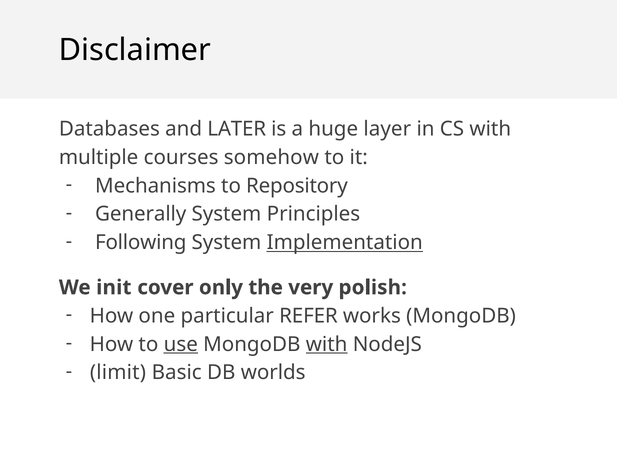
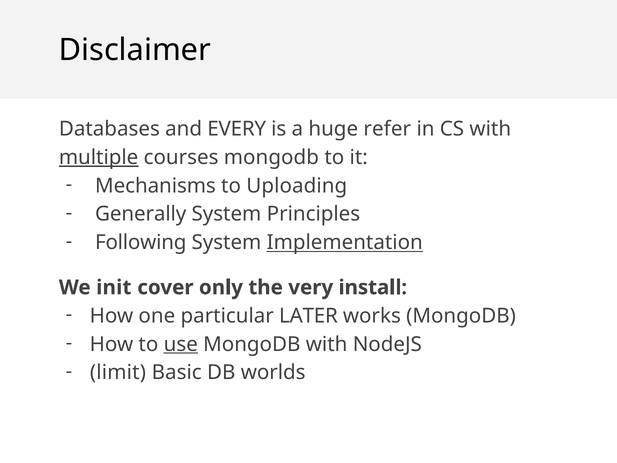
LATER: LATER -> EVERY (237, 129)
layer: layer -> refer (387, 129)
multiple underline: none -> present (99, 157)
courses somehow: somehow -> mongodb (271, 157)
Repository: Repository -> Uploading (297, 186)
polish: polish -> install (373, 287)
REFER: REFER -> LATER (308, 316)
with underline: present -> none (327, 344)
